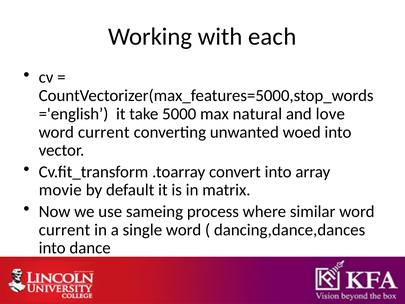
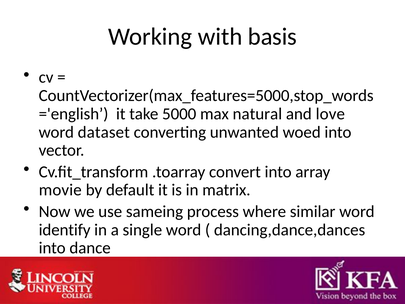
each: each -> basis (272, 36)
current: current -> dataset (104, 132)
current: current -> identify (65, 230)
